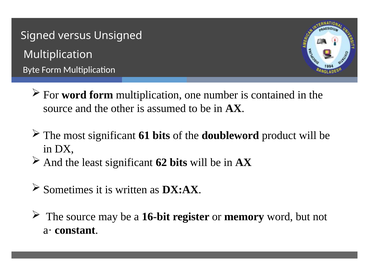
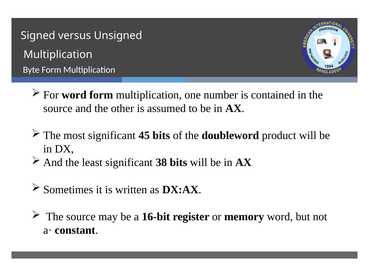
61: 61 -> 45 (144, 135)
62: 62 -> 38 (161, 162)
